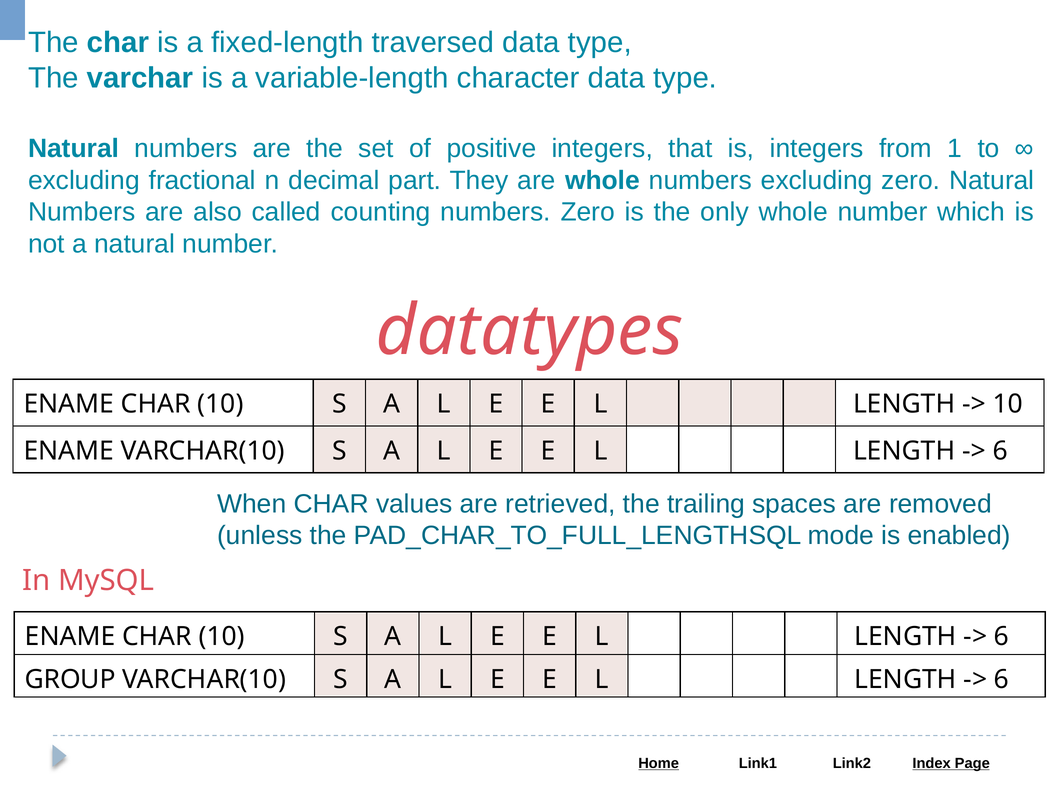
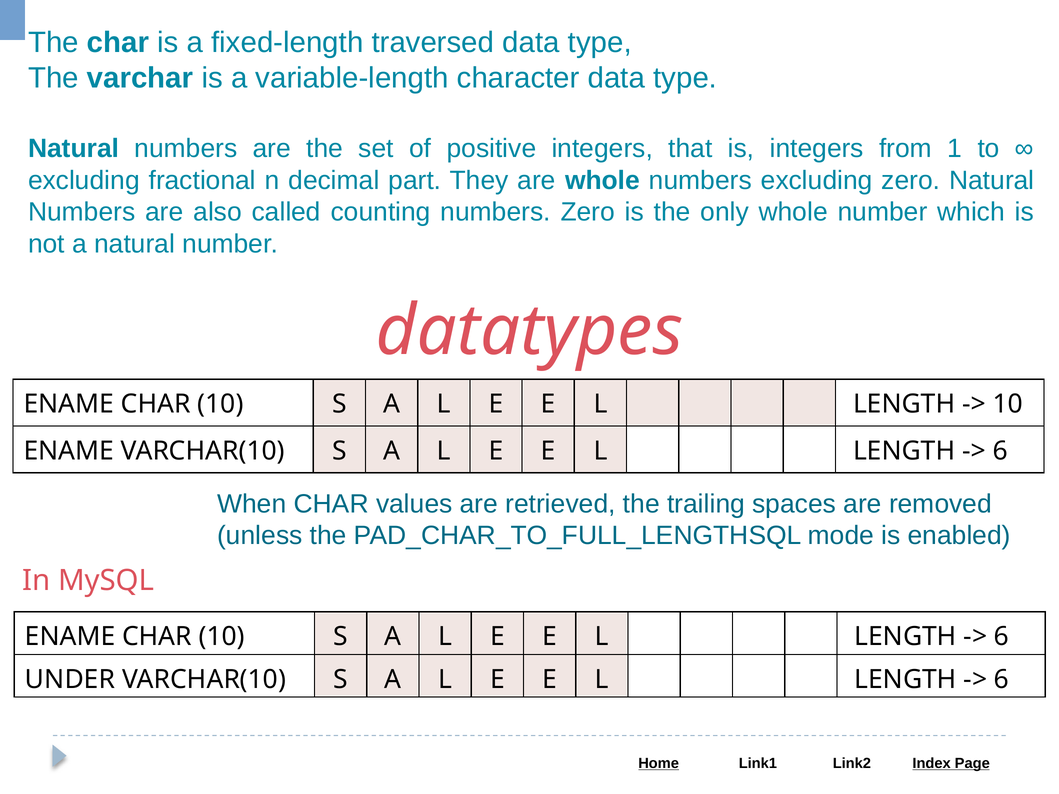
GROUP: GROUP -> UNDER (70, 680)
